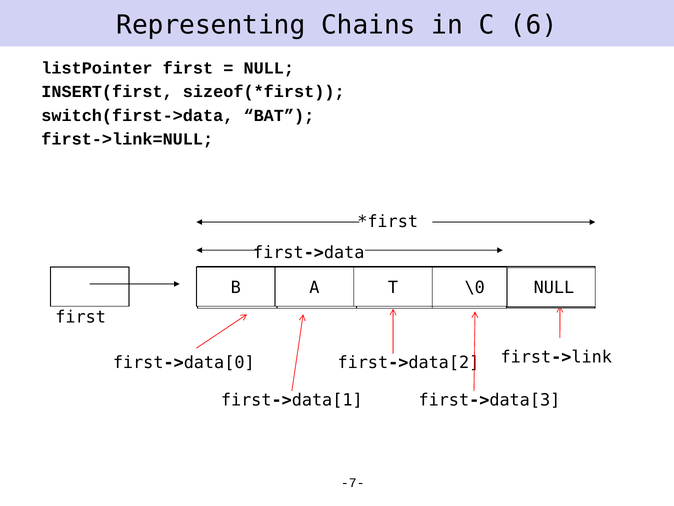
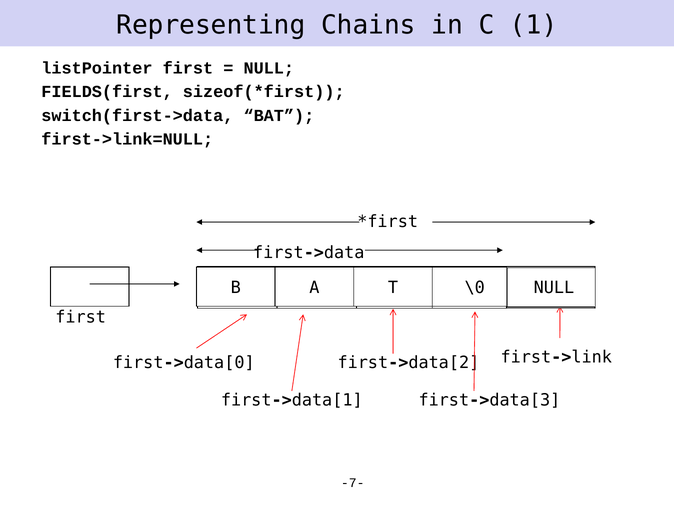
6: 6 -> 1 (534, 25)
INSERT(first: INSERT(first -> FIELDS(first (107, 92)
